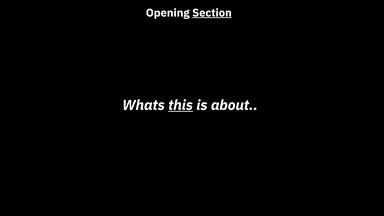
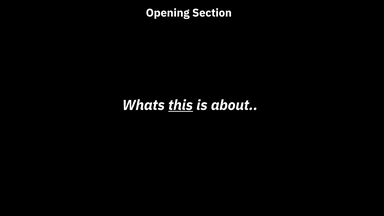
Section underline: present -> none (212, 13)
